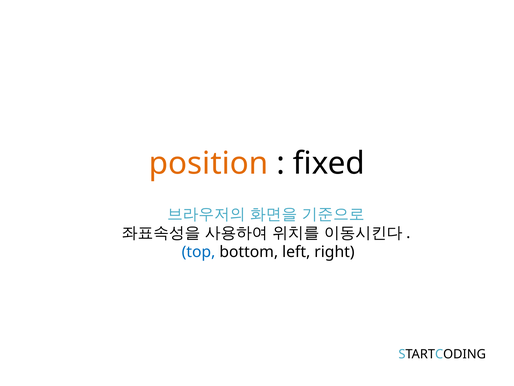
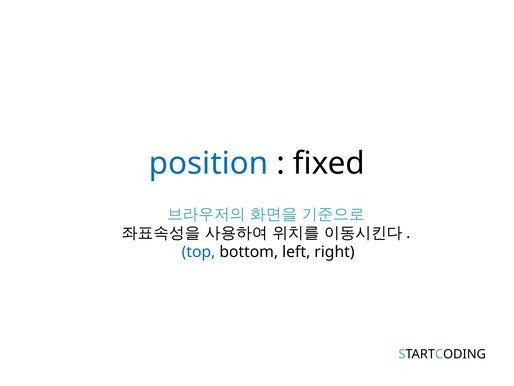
position colour: orange -> blue (209, 163)
